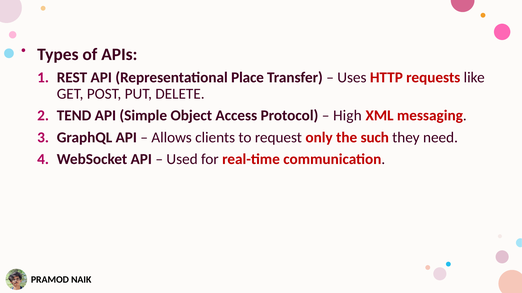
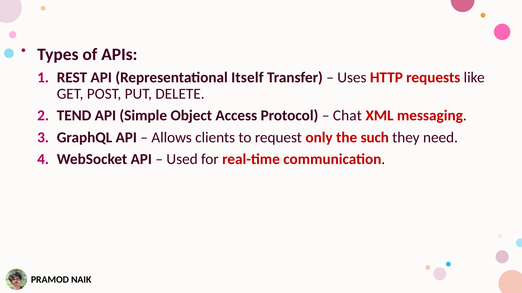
Place: Place -> Itself (247, 78)
High: High -> Chat (347, 116)
